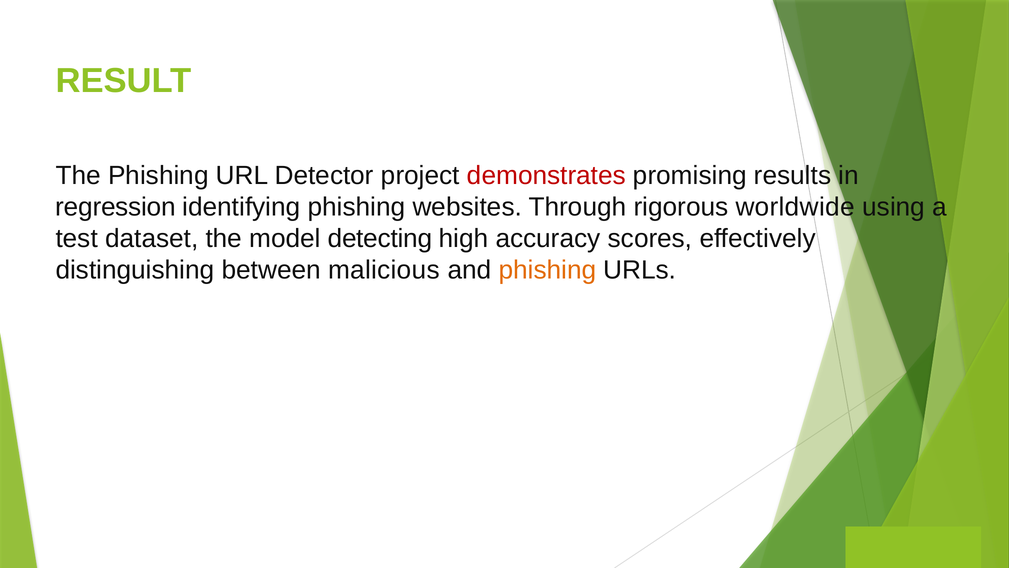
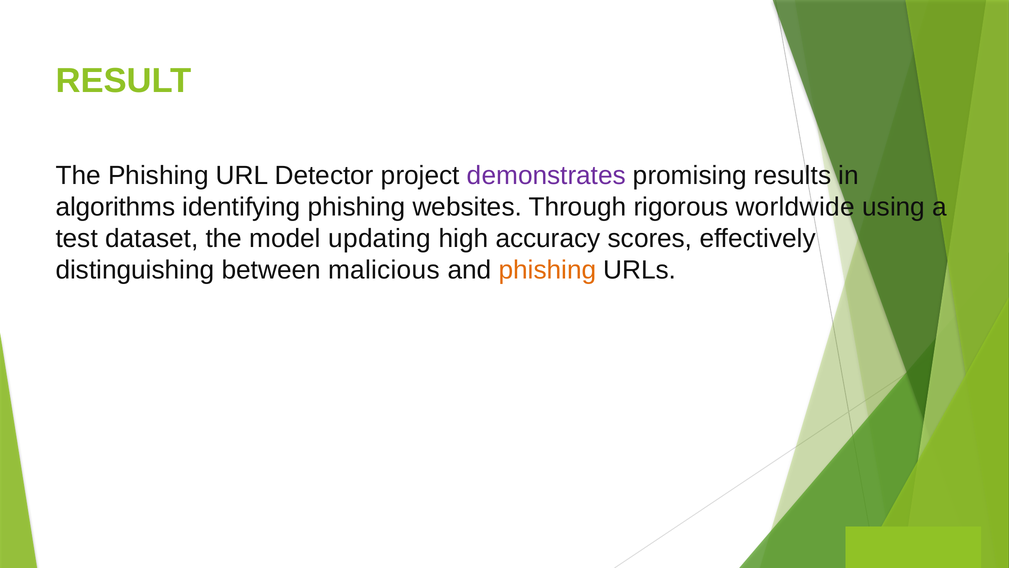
demonstrates colour: red -> purple (546, 175)
regression: regression -> algorithms (115, 207)
detecting: detecting -> updating (380, 238)
